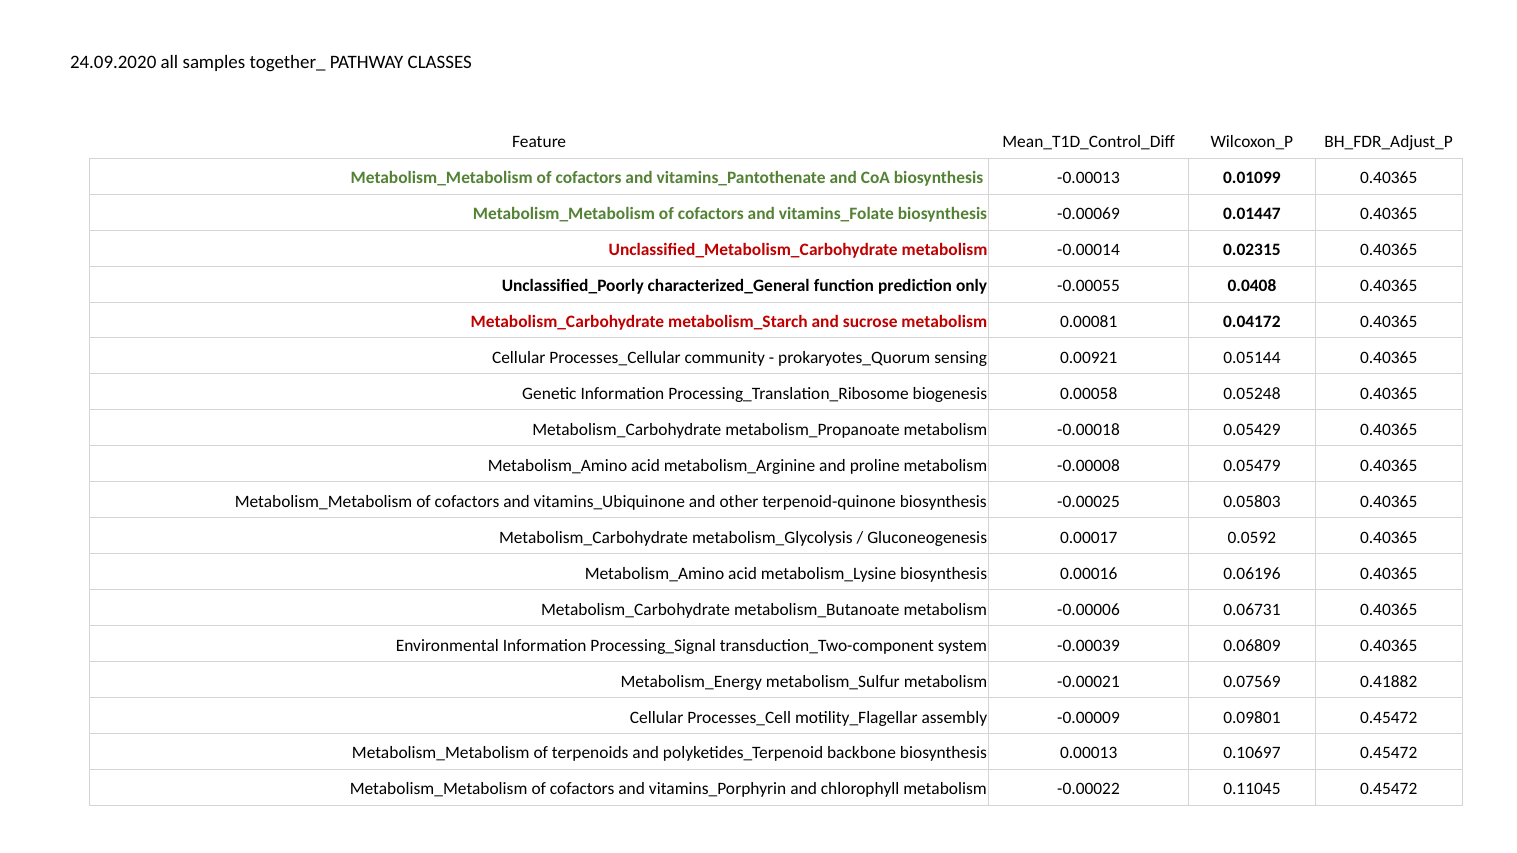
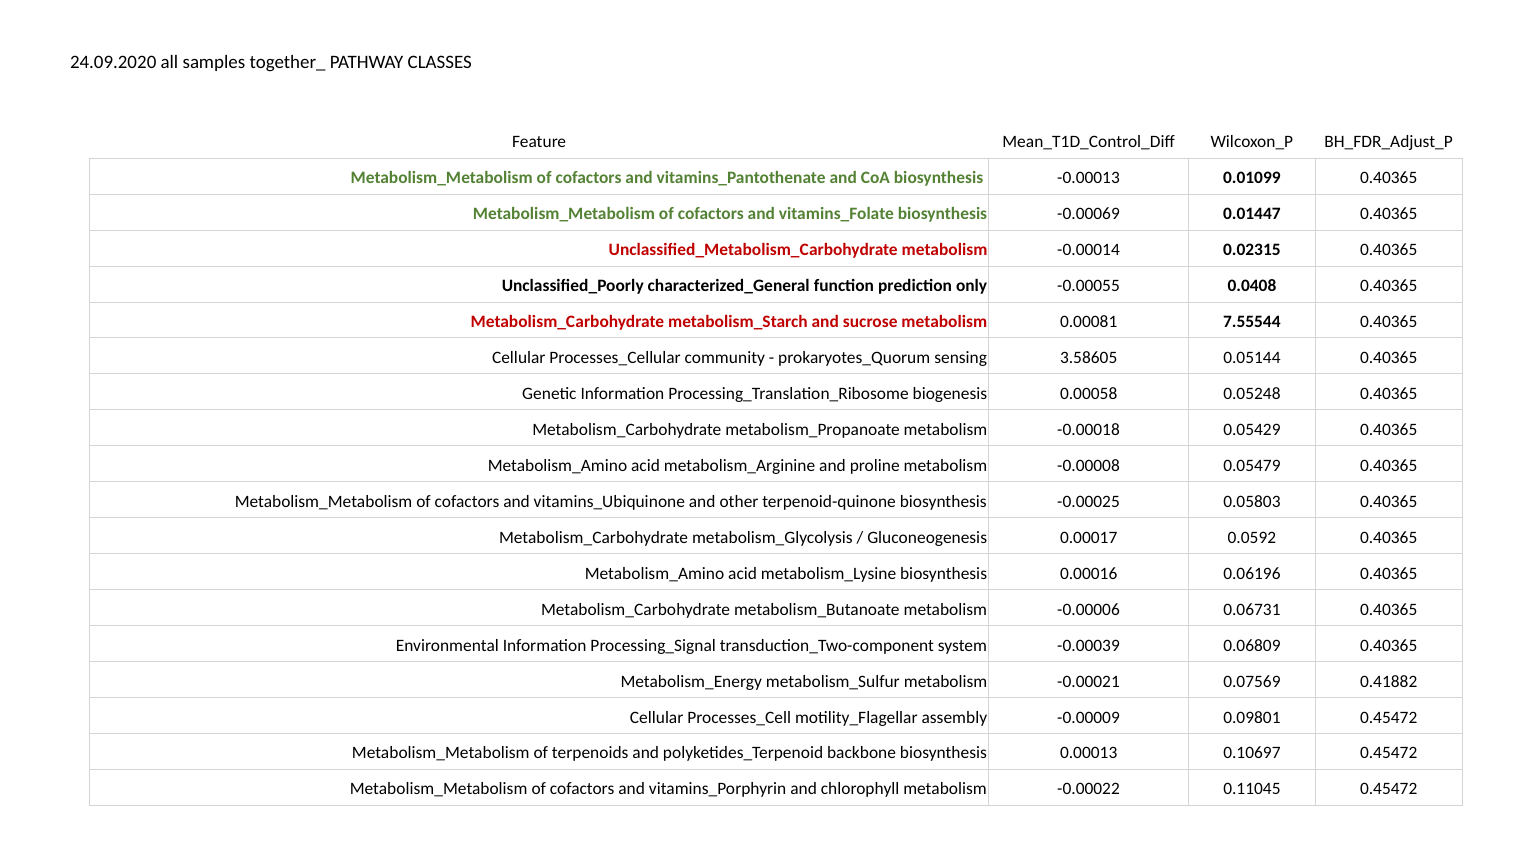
0.04172: 0.04172 -> 7.55544 (1252, 322)
0.00921: 0.00921 -> 3.58605 (1089, 358)
